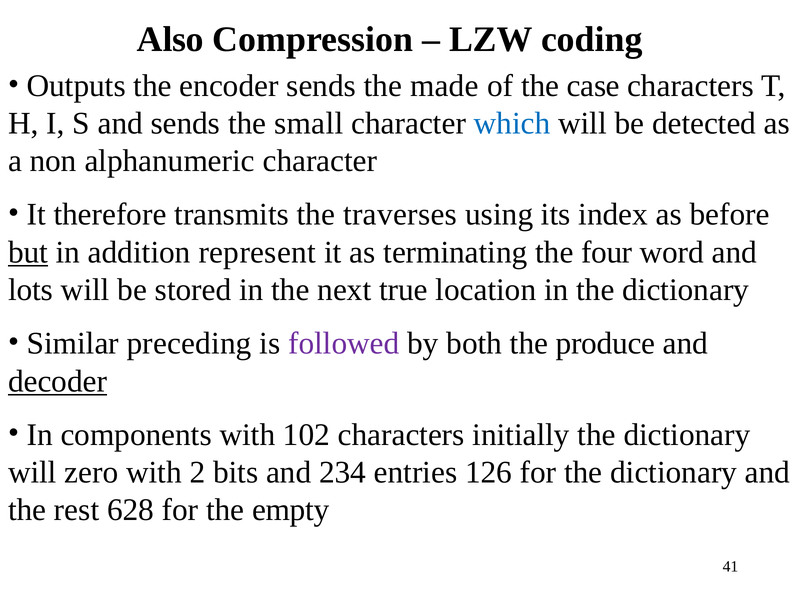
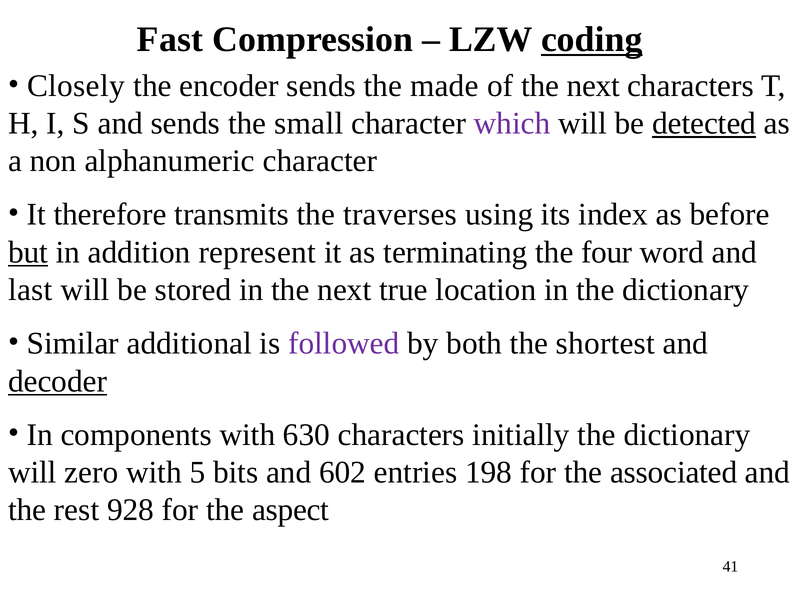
Also: Also -> Fast (170, 39)
coding underline: none -> present (592, 39)
Outputs: Outputs -> Closely (76, 86)
of the case: case -> next (593, 86)
which colour: blue -> purple (512, 123)
detected underline: none -> present (704, 123)
lots: lots -> last (30, 290)
preceding: preceding -> additional (189, 343)
produce: produce -> shortest (605, 343)
102: 102 -> 630 (306, 434)
2: 2 -> 5 (197, 472)
234: 234 -> 602 (343, 472)
126: 126 -> 198 (489, 472)
for the dictionary: dictionary -> associated (674, 472)
628: 628 -> 928 (131, 509)
empty: empty -> aspect (291, 509)
